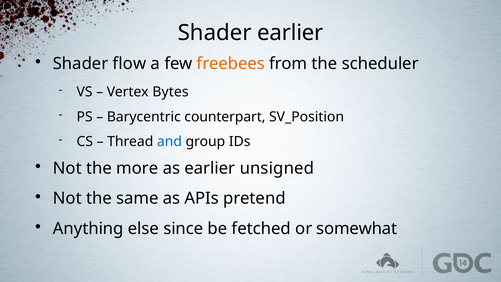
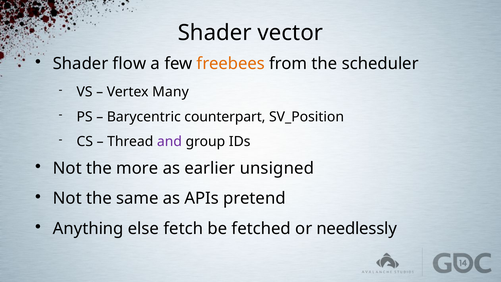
Shader earlier: earlier -> vector (290, 33)
Bytes: Bytes -> Many (171, 92)
and colour: blue -> purple (169, 141)
since: since -> fetch (183, 228)
somewhat: somewhat -> needlessly (357, 228)
